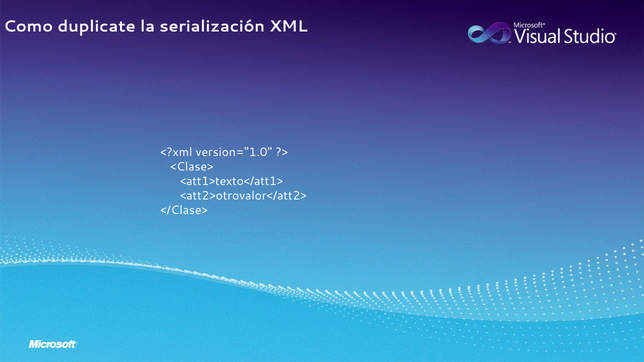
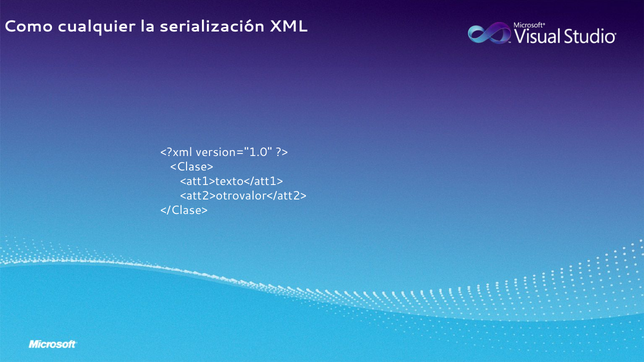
duplicate: duplicate -> cualquier (97, 27)
